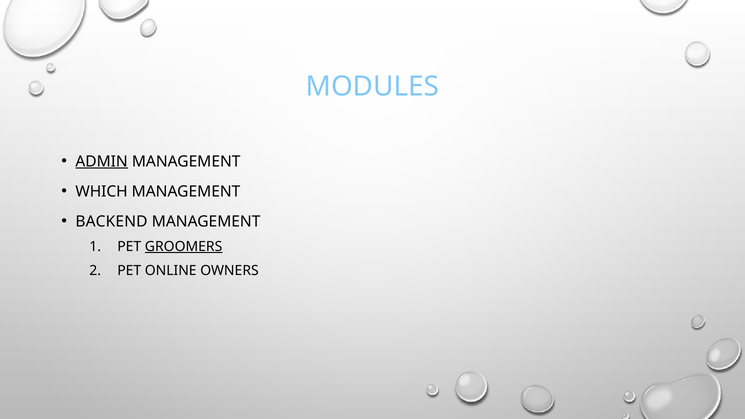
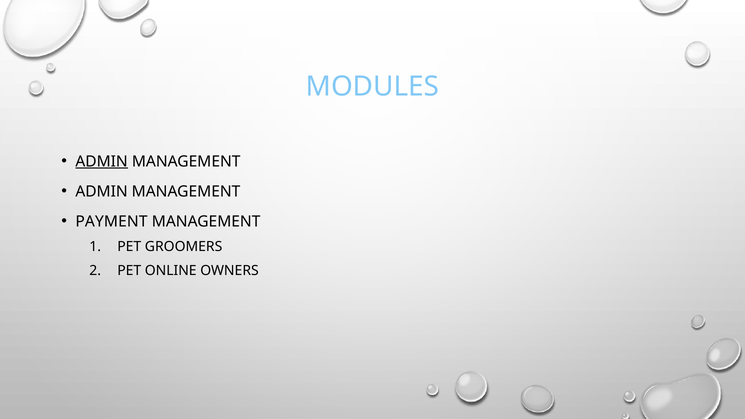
WHICH: WHICH -> ADMIN (102, 192)
BACKEND: BACKEND -> PAYMENT (111, 222)
GROOMERS underline: present -> none (184, 247)
